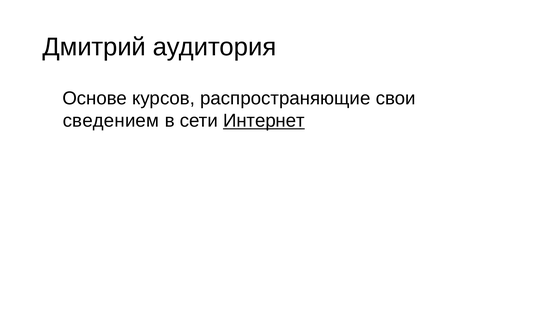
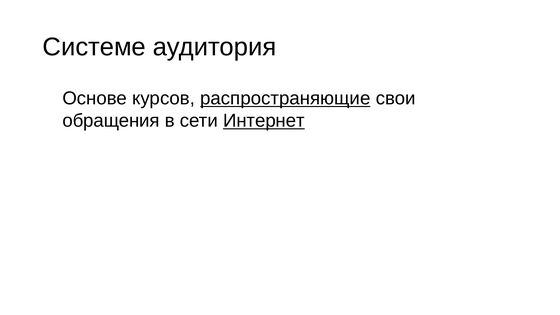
Дмитрий: Дмитрий -> Системе (94, 47)
распространяющие underline: none -> present (285, 98)
сведением: сведением -> обращения (111, 121)
